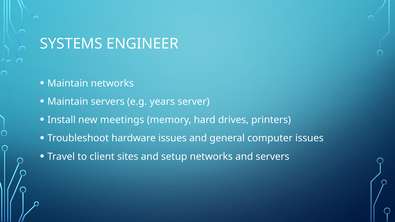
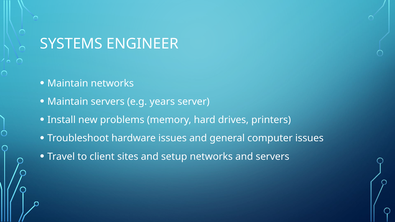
meetings: meetings -> problems (122, 120)
